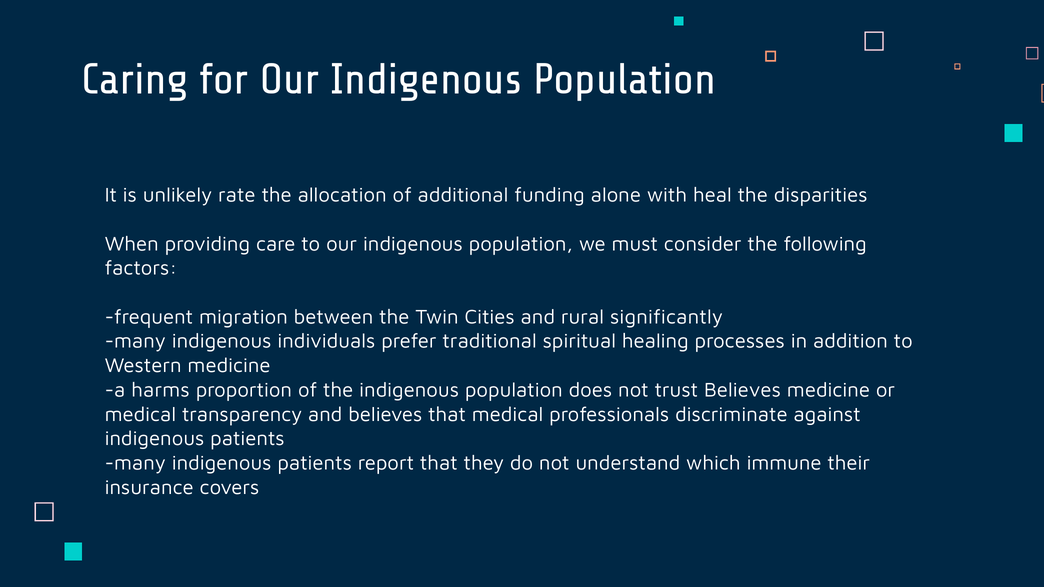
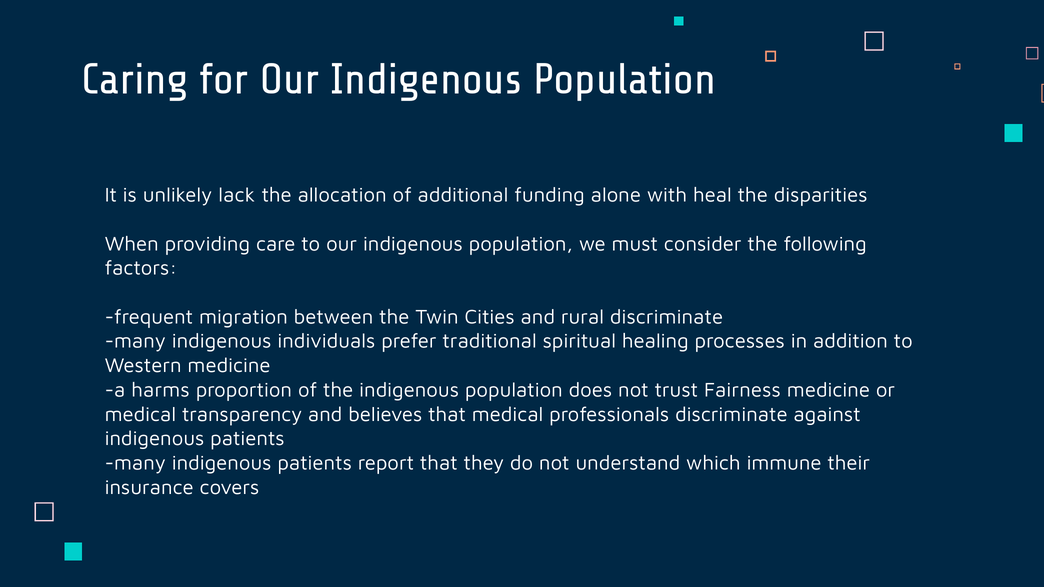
rate: rate -> lack (237, 195)
rural significantly: significantly -> discriminate (667, 317)
trust Believes: Believes -> Fairness (742, 390)
